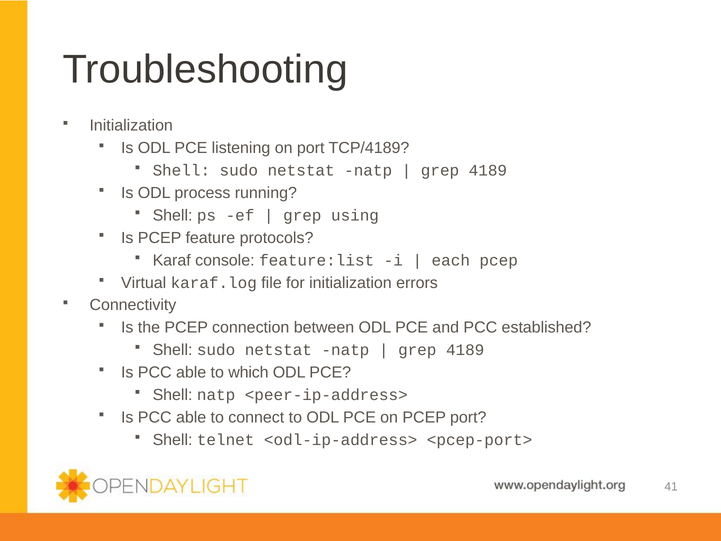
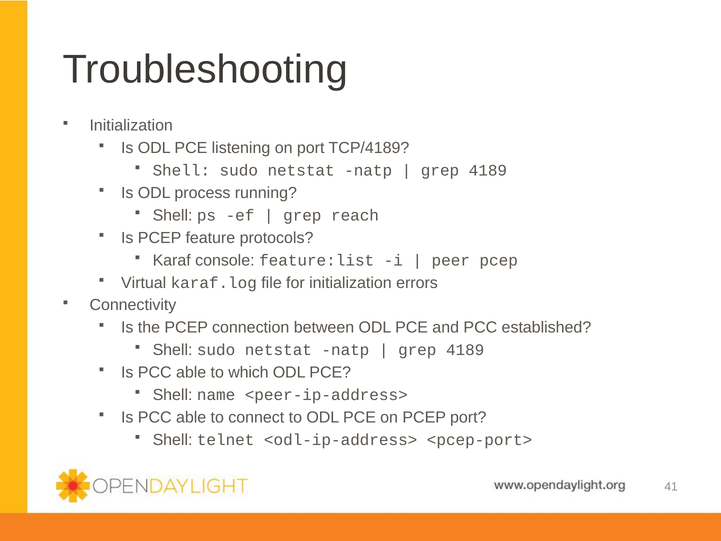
using: using -> reach (355, 215)
each: each -> peer (451, 260)
Shell natp: natp -> name (216, 395)
